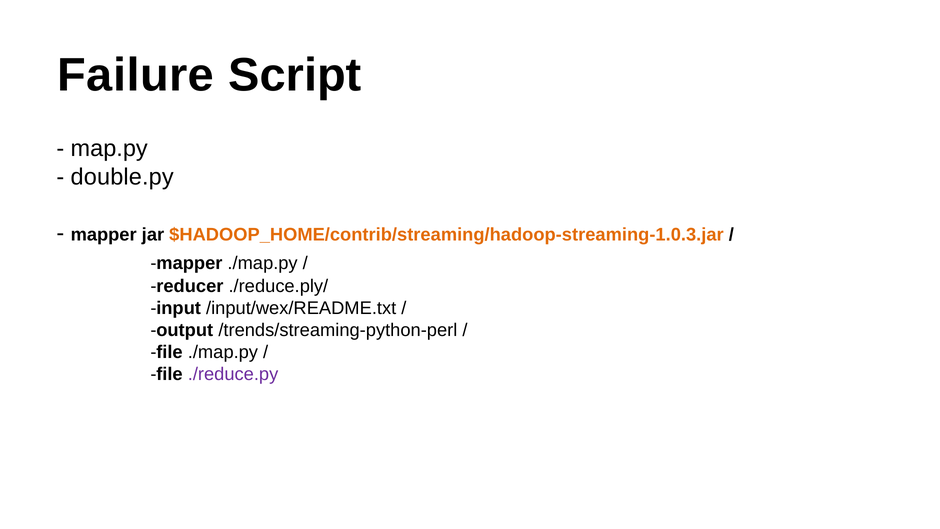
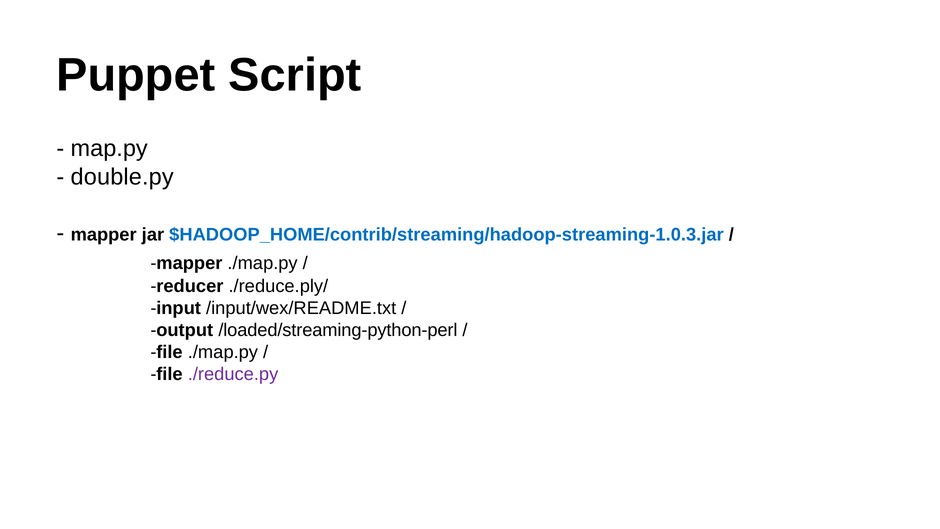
Failure: Failure -> Puppet (136, 75)
$HADOOP_HOME/contrib/streaming/hadoop-streaming-1.0.3.jar colour: orange -> blue (446, 235)
/trends/streaming-python-perl: /trends/streaming-python-perl -> /loaded/streaming-python-perl (338, 330)
